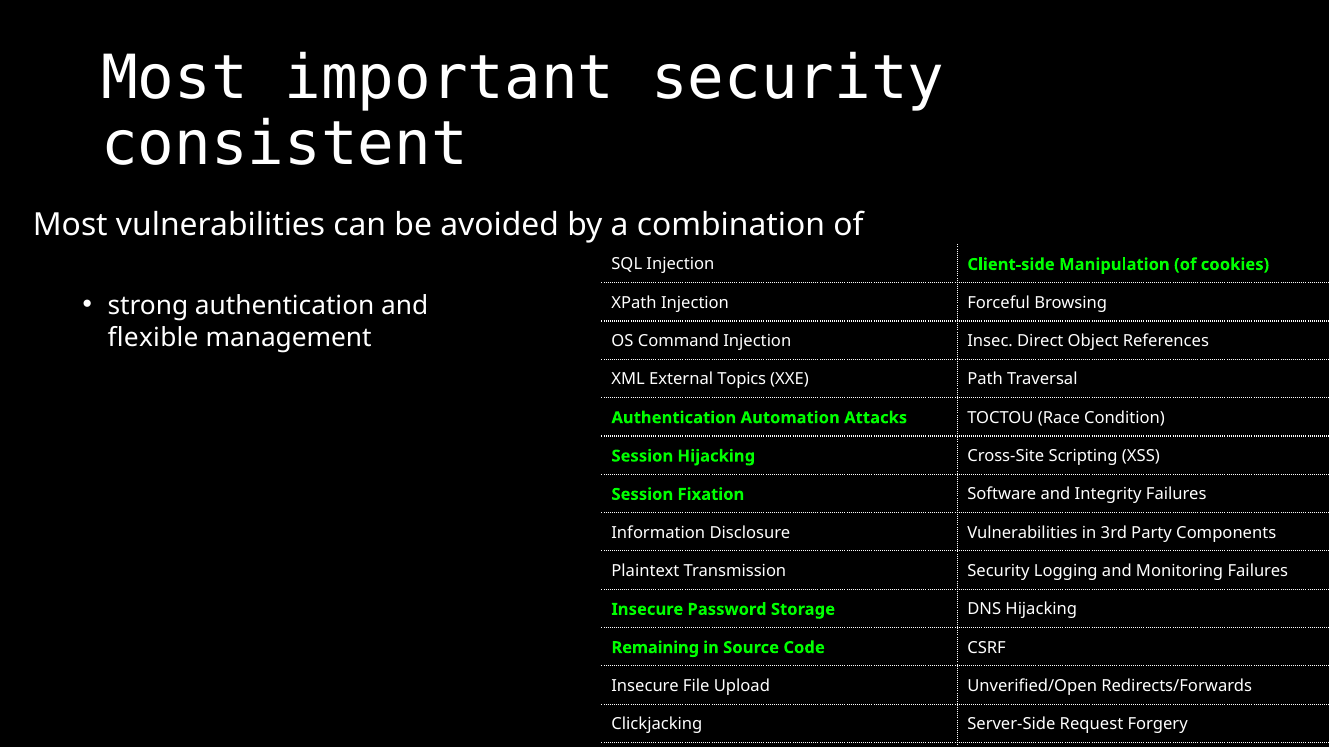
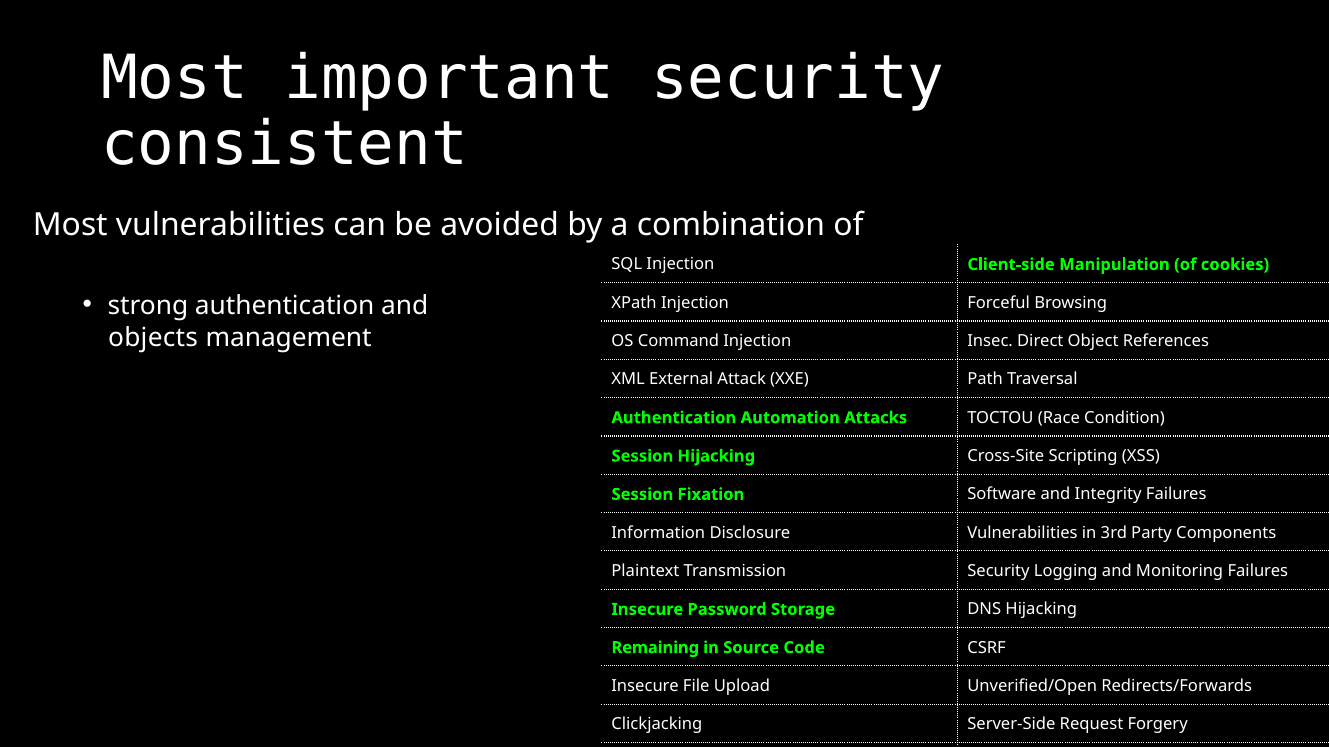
flexible: flexible -> objects (153, 338)
Topics: Topics -> Attack (742, 380)
